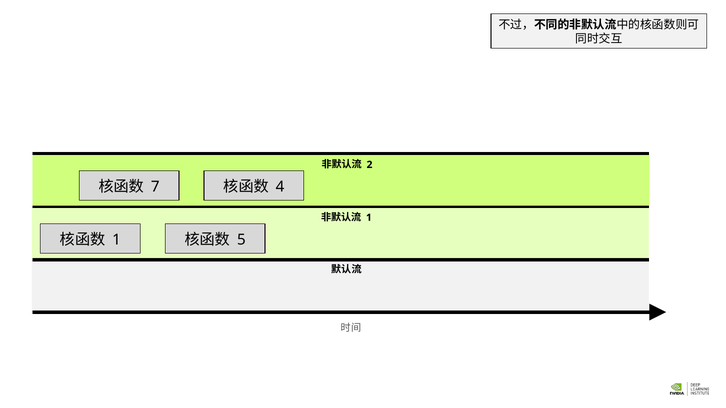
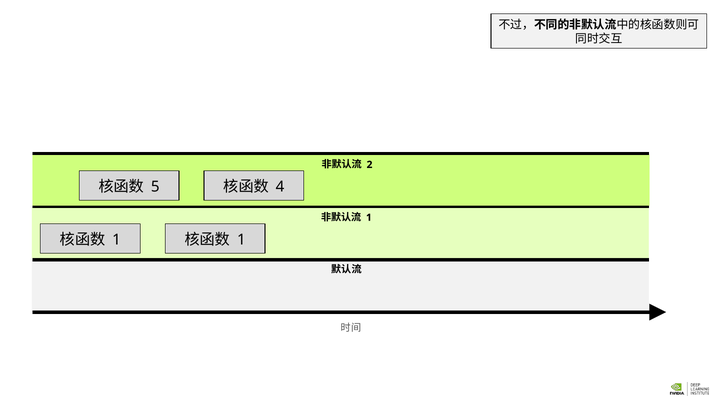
7: 7 -> 5 (155, 187)
5: 5 -> 1 (241, 240)
